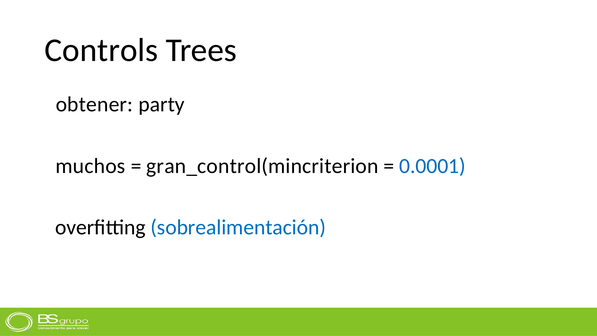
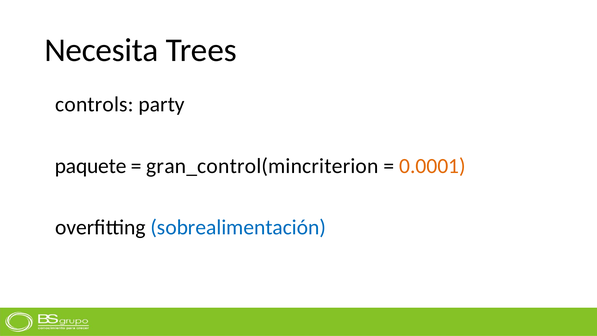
Controls: Controls -> Necesita (102, 50)
obtener: obtener -> controls (94, 104)
muchos: muchos -> paquete (91, 166)
0.0001 colour: blue -> orange (432, 166)
